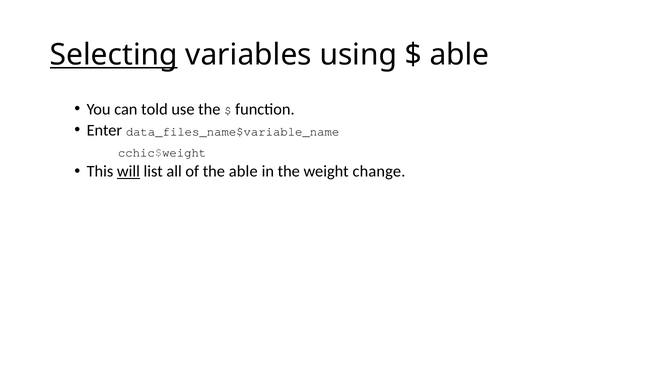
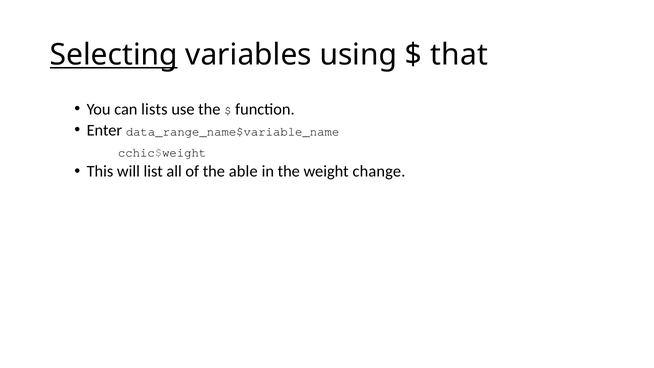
able: able -> that (459, 55)
told: told -> lists (154, 109)
data_files_name$variable_name: data_files_name$variable_name -> data_range_name$variable_name (233, 132)
will underline: present -> none (128, 171)
